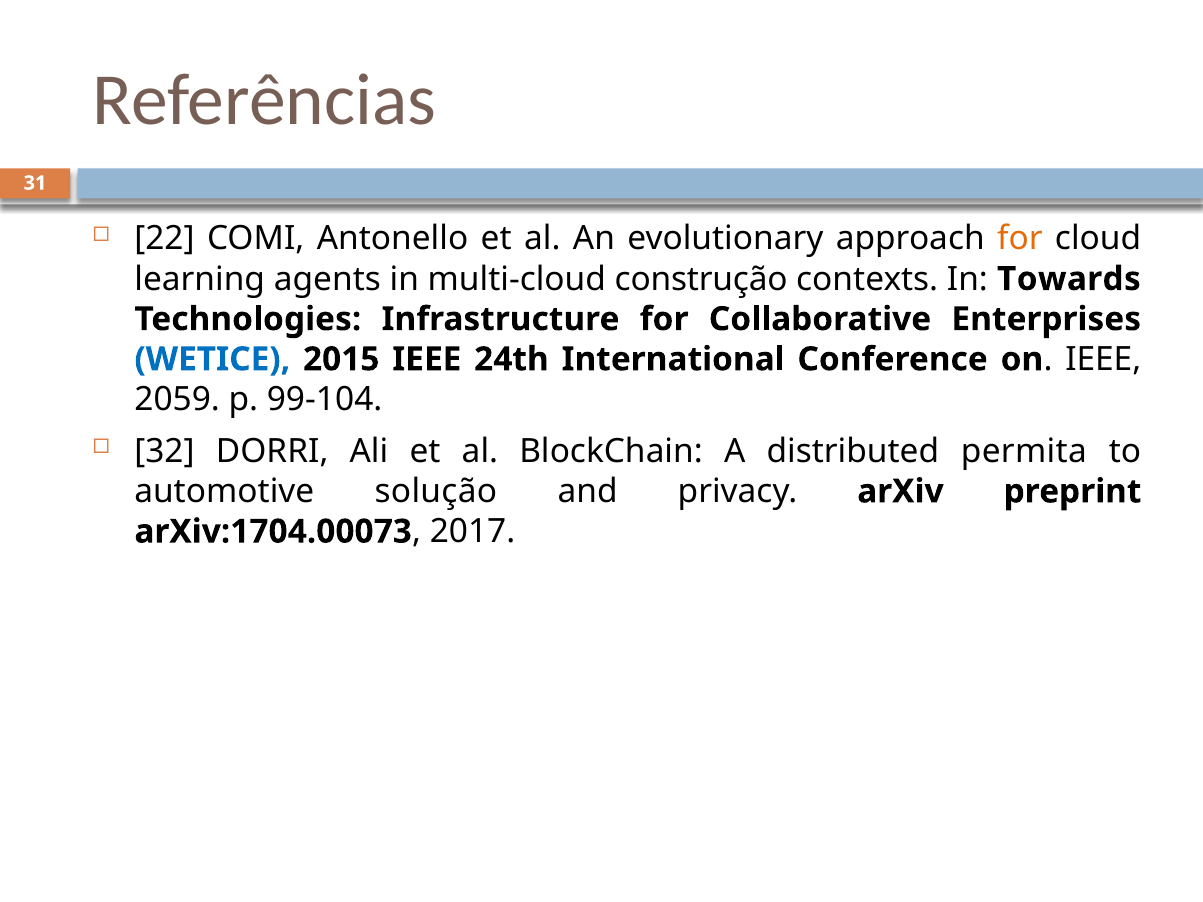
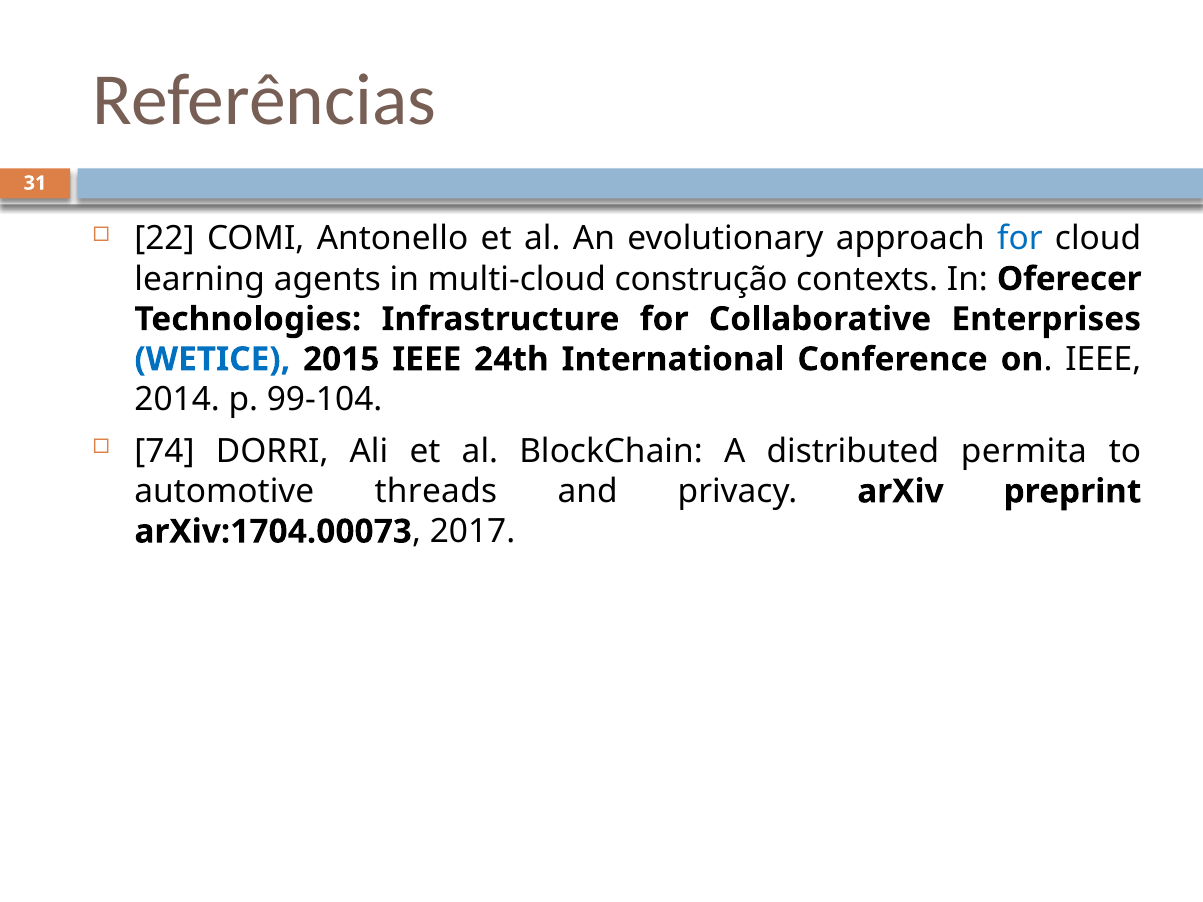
for colour: orange -> blue (1020, 239)
Towards: Towards -> Oferecer (1069, 279)
2059: 2059 -> 2014 (177, 400)
32: 32 -> 74 (164, 451)
solução: solução -> threads (436, 492)
